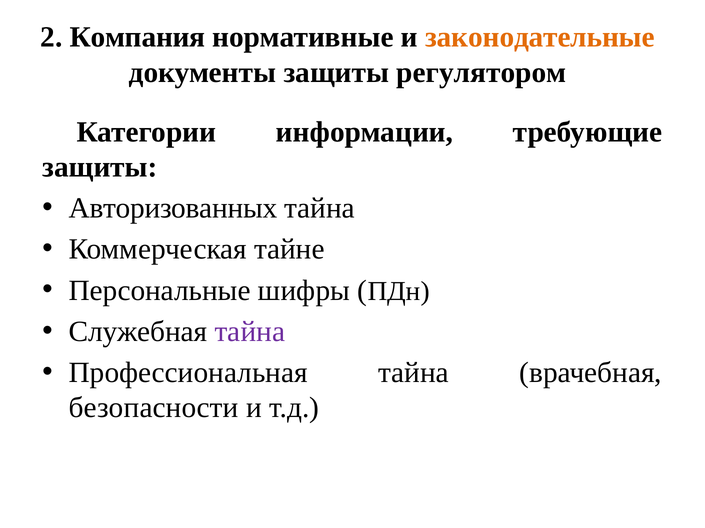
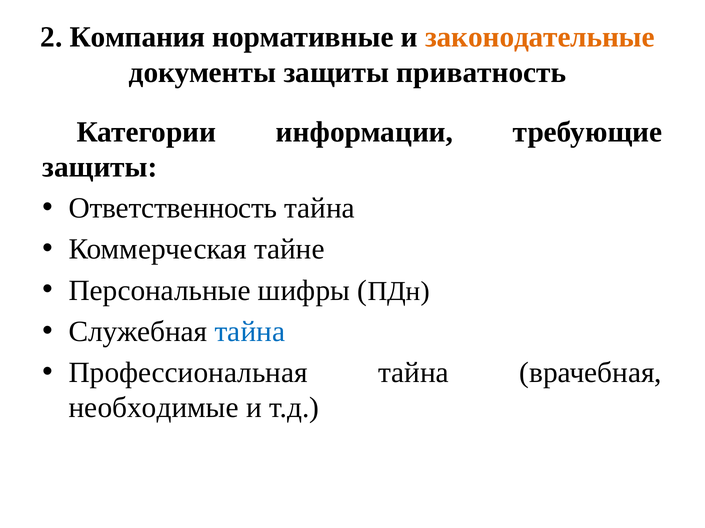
регулятором: регулятором -> приватность (481, 73)
Авторизованных: Авторизованных -> Ответственность (173, 208)
тайна colour: purple -> blue (250, 332)
безопасности: безопасности -> необходимые (154, 408)
